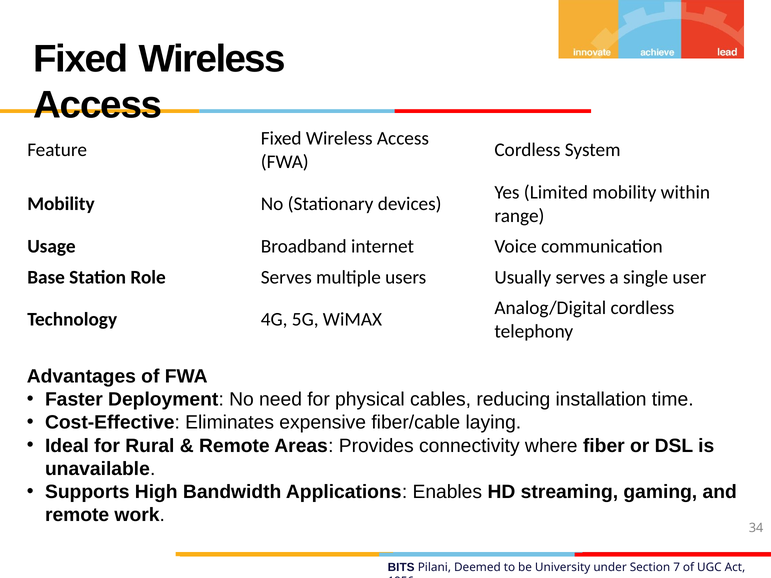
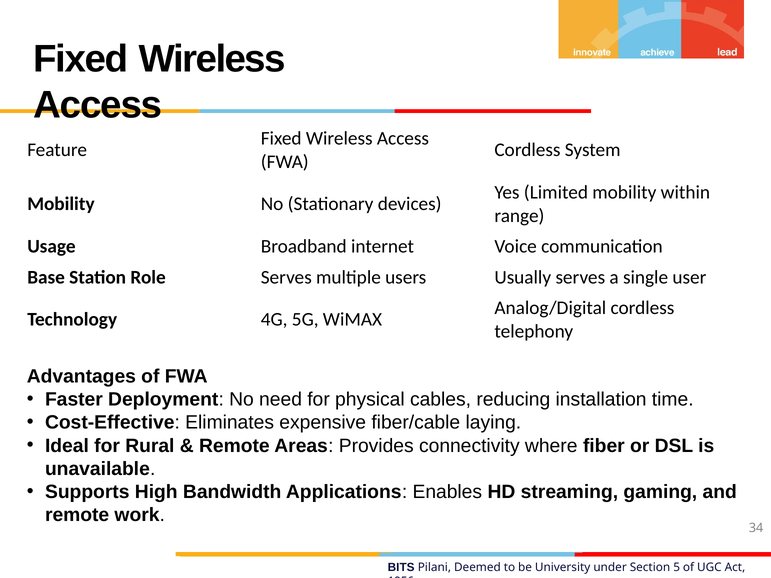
7: 7 -> 5 (677, 568)
